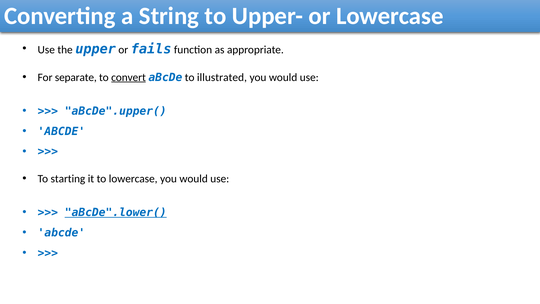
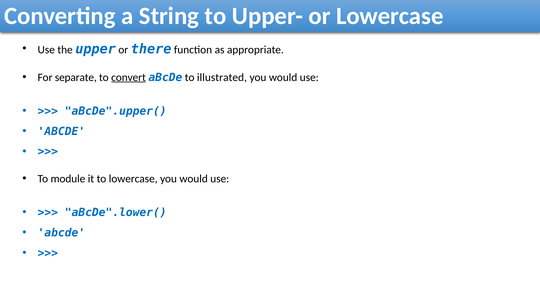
fails: fails -> there (151, 49)
starting: starting -> module (68, 178)
aBcDe".lower( underline: present -> none (116, 212)
